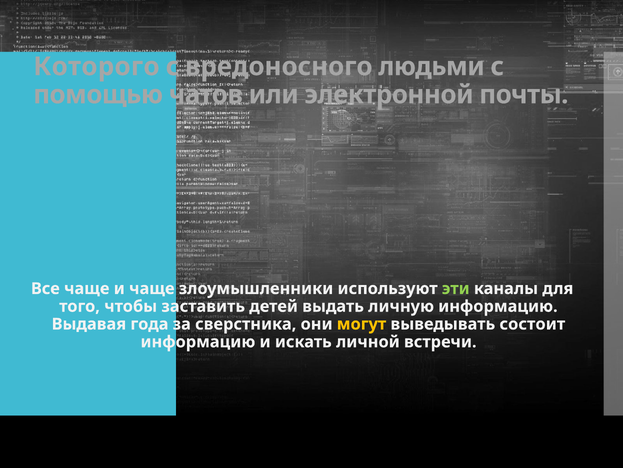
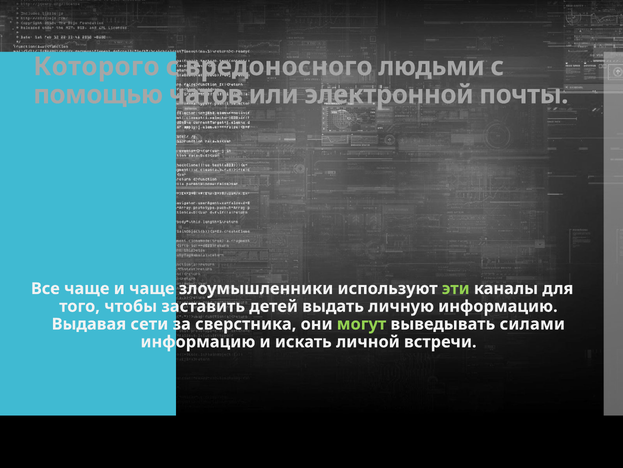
года: года -> сети (149, 324)
могут colour: yellow -> light green (361, 324)
состоит: состоит -> силами (532, 324)
